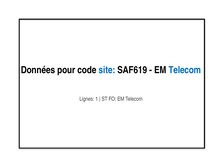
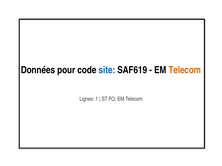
Telecom colour: blue -> orange (185, 70)
